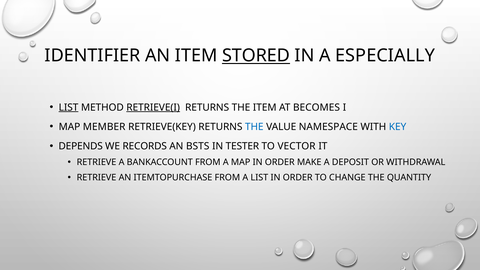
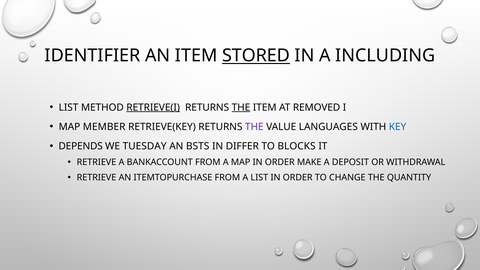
ESPECIALLY: ESPECIALLY -> INCLUDING (385, 56)
LIST underline: present -> none (69, 107)
THE underline: none -> present (241, 107)
BECOMES: BECOMES -> REMOVED (317, 107)
THE colour: blue -> purple (254, 127)
NAMESPACE: NAMESPACE -> LANGUAGES (328, 127)
RECORDS: RECORDS -> TUESDAY (145, 146)
TESTER: TESTER -> DIFFER (242, 146)
VECTOR: VECTOR -> BLOCKS (297, 146)
